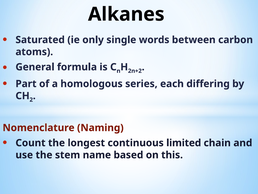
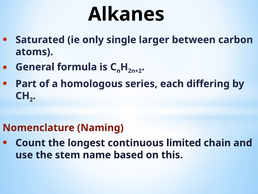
words: words -> larger (154, 40)
